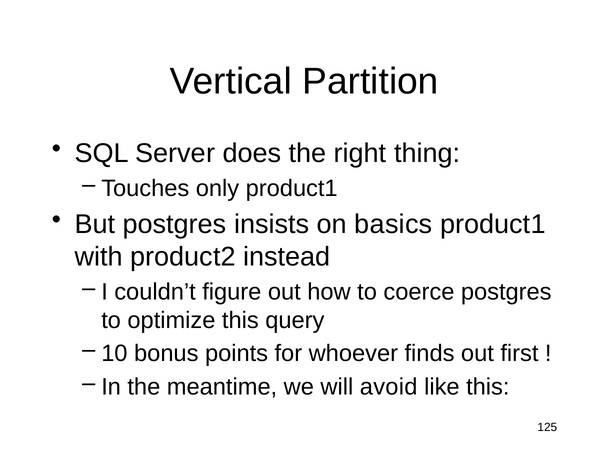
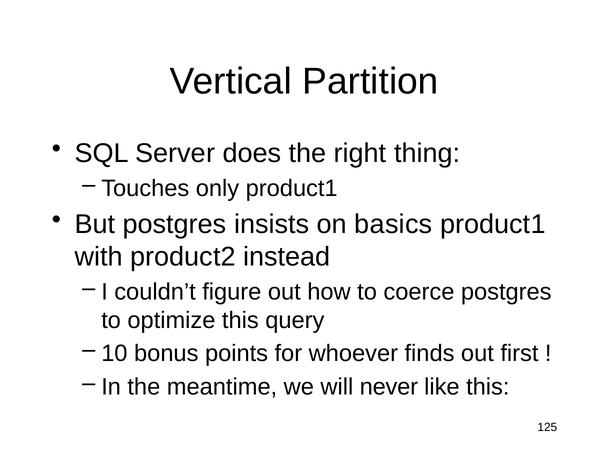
avoid: avoid -> never (389, 386)
